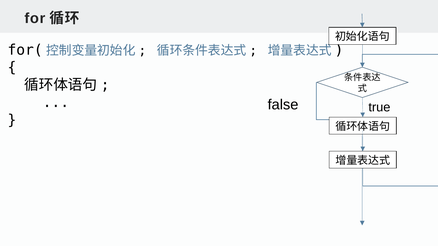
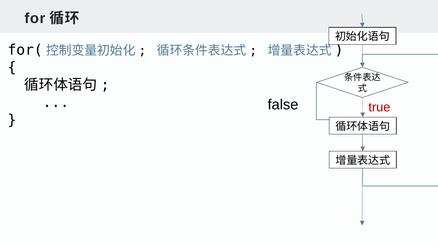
true colour: black -> red (379, 107)
